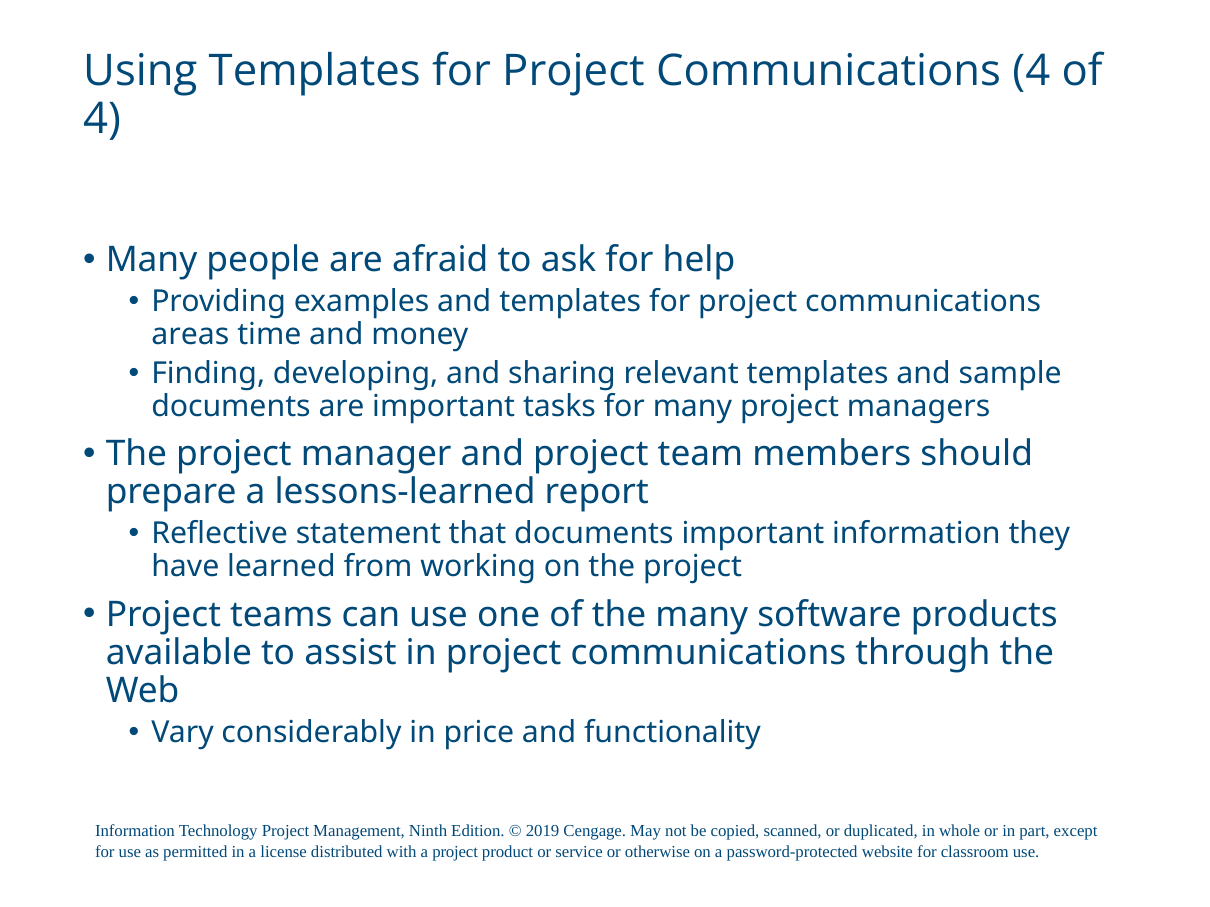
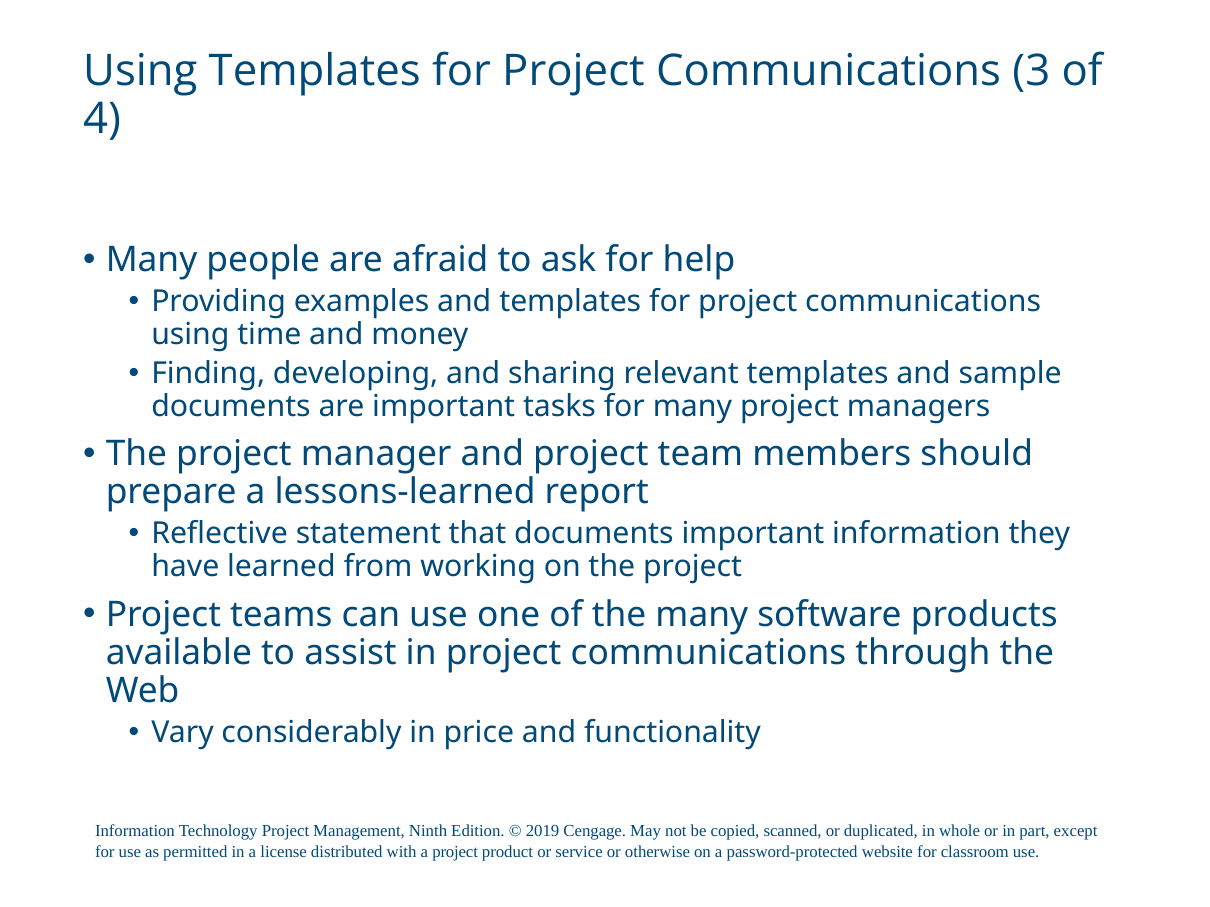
Communications 4: 4 -> 3 (1031, 72)
areas: areas -> using (190, 335)
